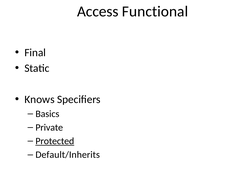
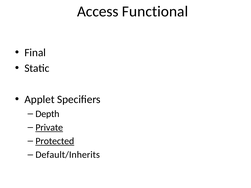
Knows: Knows -> Applet (40, 100)
Basics: Basics -> Depth (47, 114)
Private underline: none -> present (49, 128)
